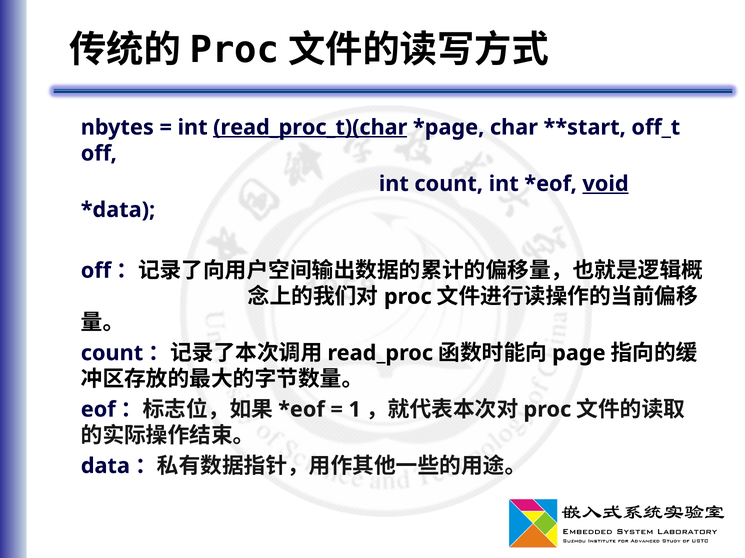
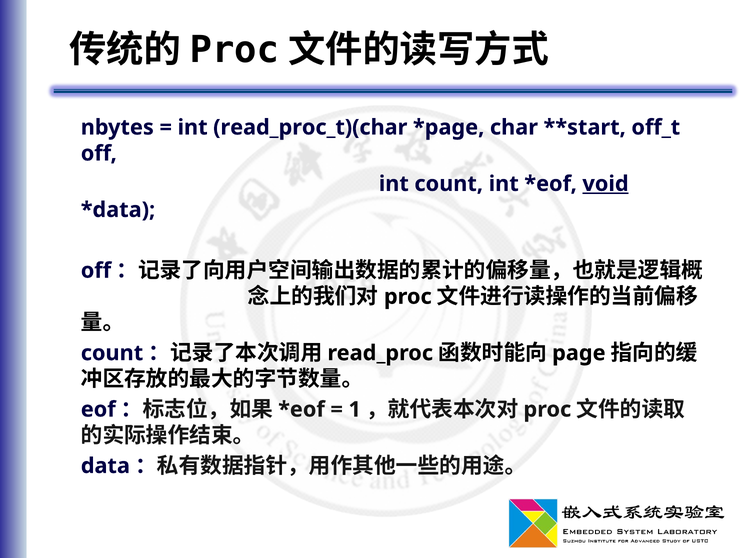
read_proc_t)(char underline: present -> none (310, 128)
